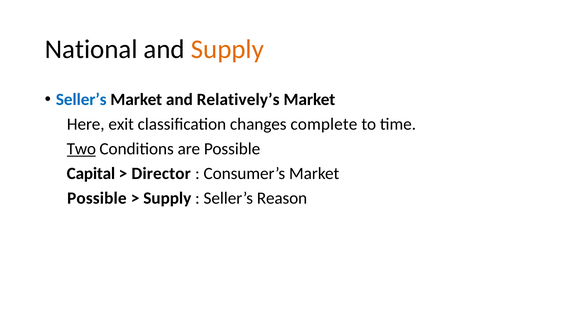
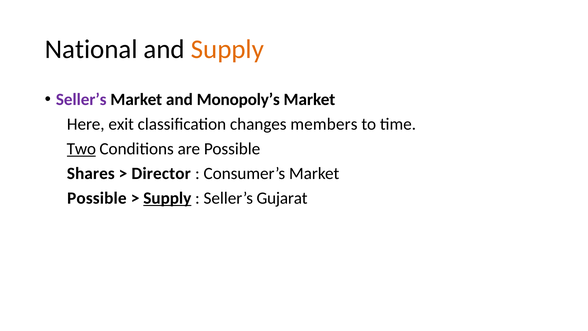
Seller’s colour: blue -> purple (81, 99)
Relatively’s: Relatively’s -> Monopoly’s (238, 99)
complete: complete -> members (324, 124)
Capital: Capital -> Shares (91, 173)
Supply underline: none -> present (167, 198)
Reason: Reason -> Gujarat (282, 198)
